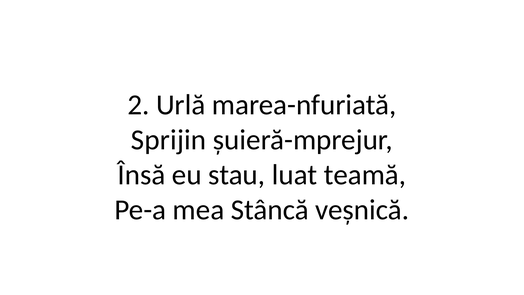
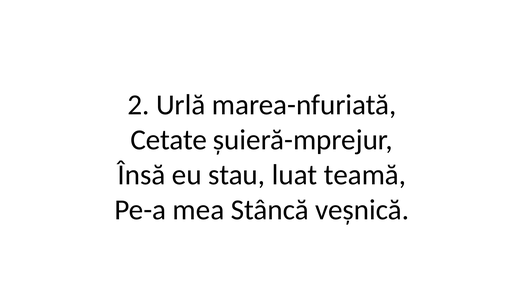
Sprijin: Sprijin -> Cetate (169, 140)
